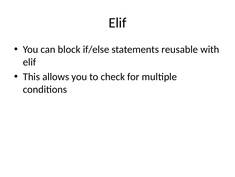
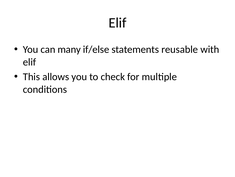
block: block -> many (69, 49)
